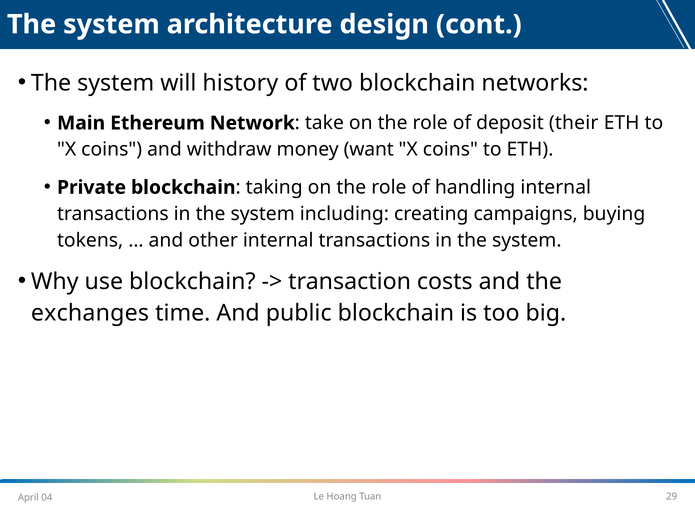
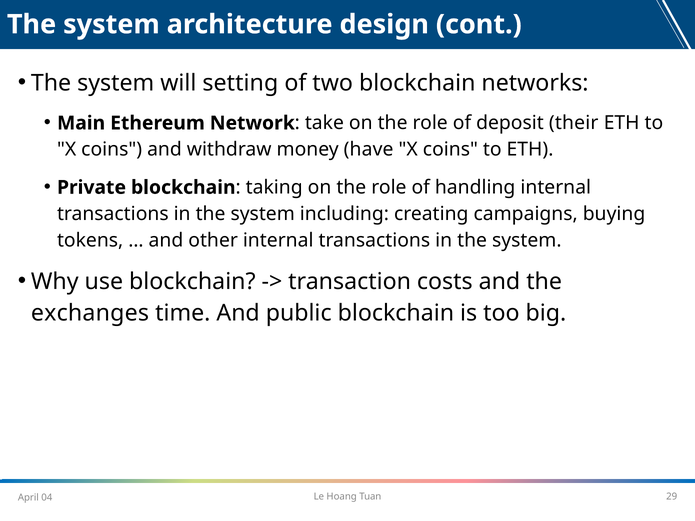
history: history -> setting (240, 83)
want: want -> have (369, 150)
